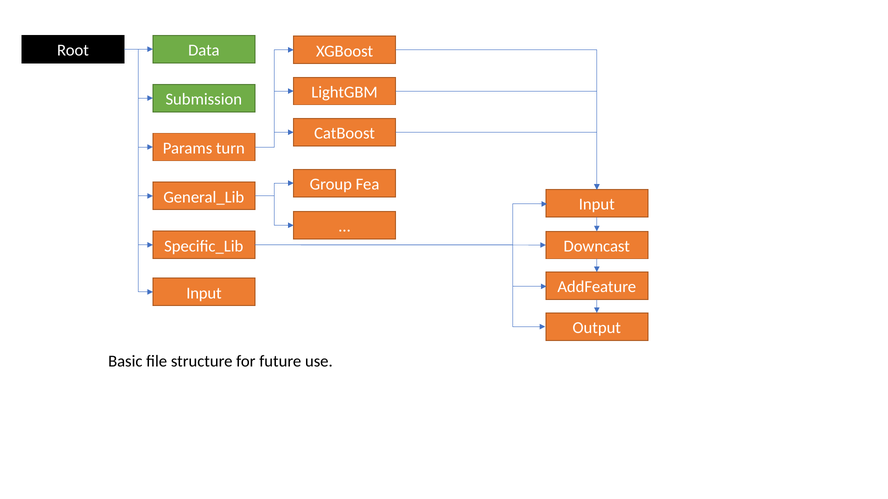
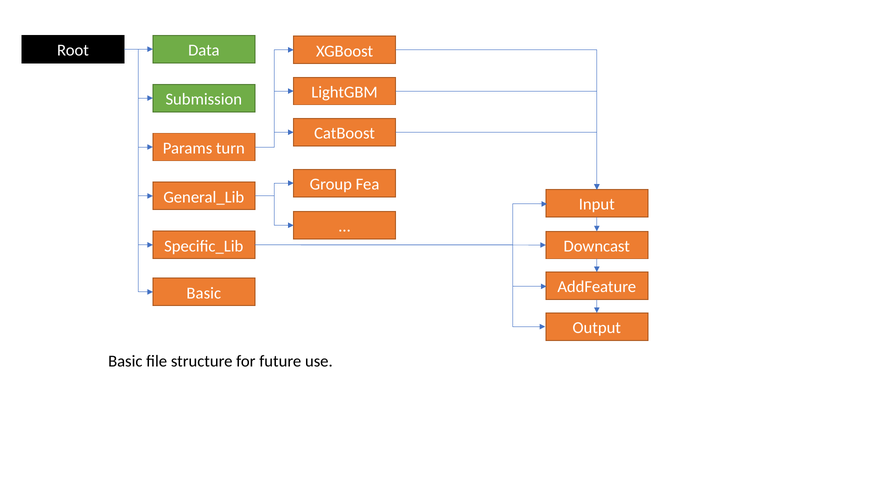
Input: Input -> Basic (204, 293)
